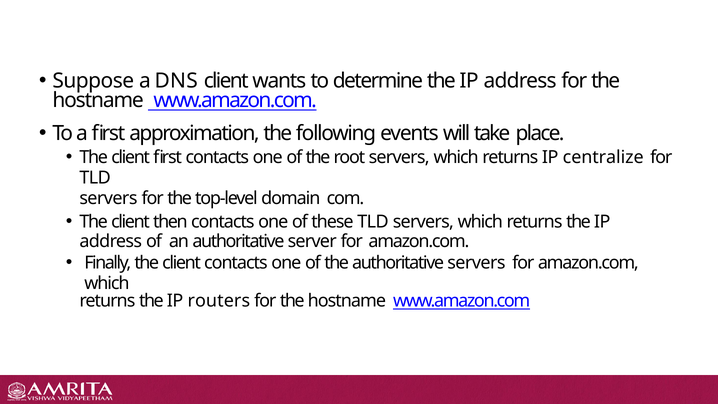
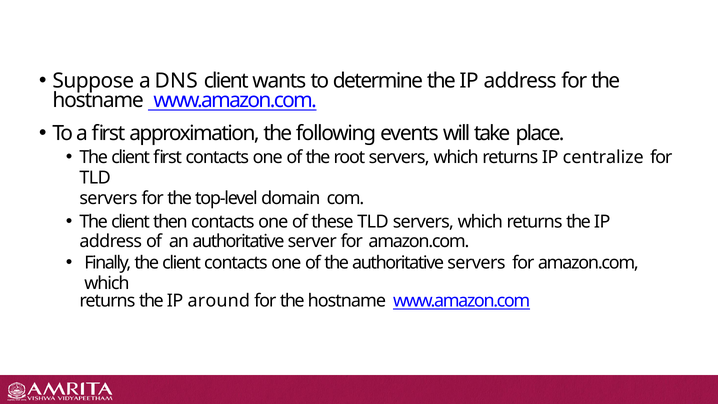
routers: routers -> around (219, 301)
